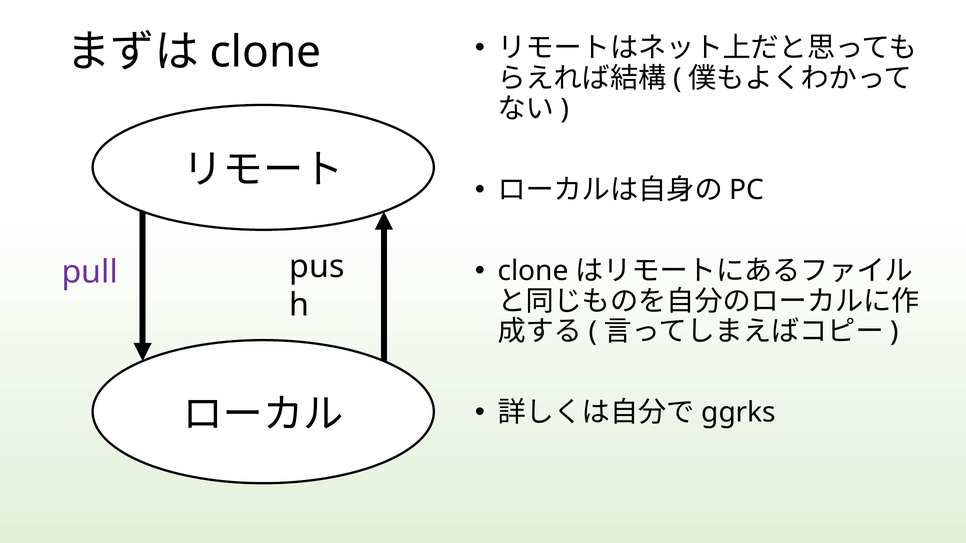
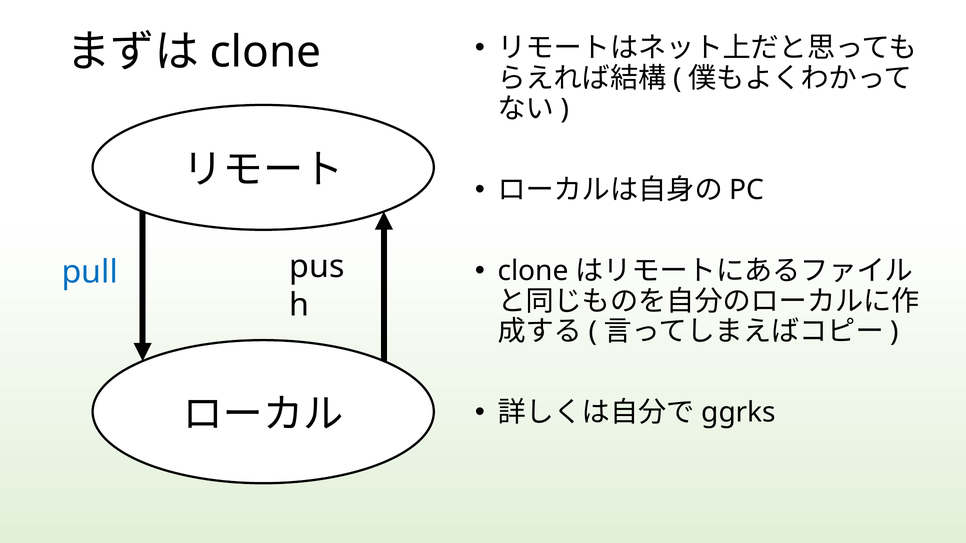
pull colour: purple -> blue (90, 272)
